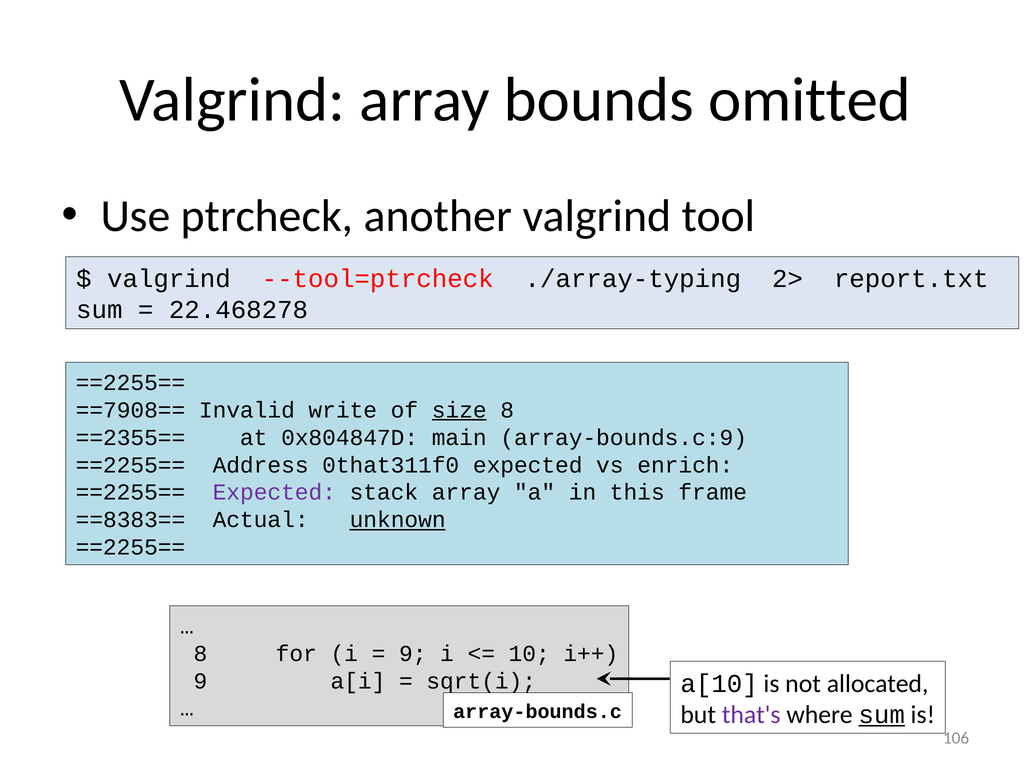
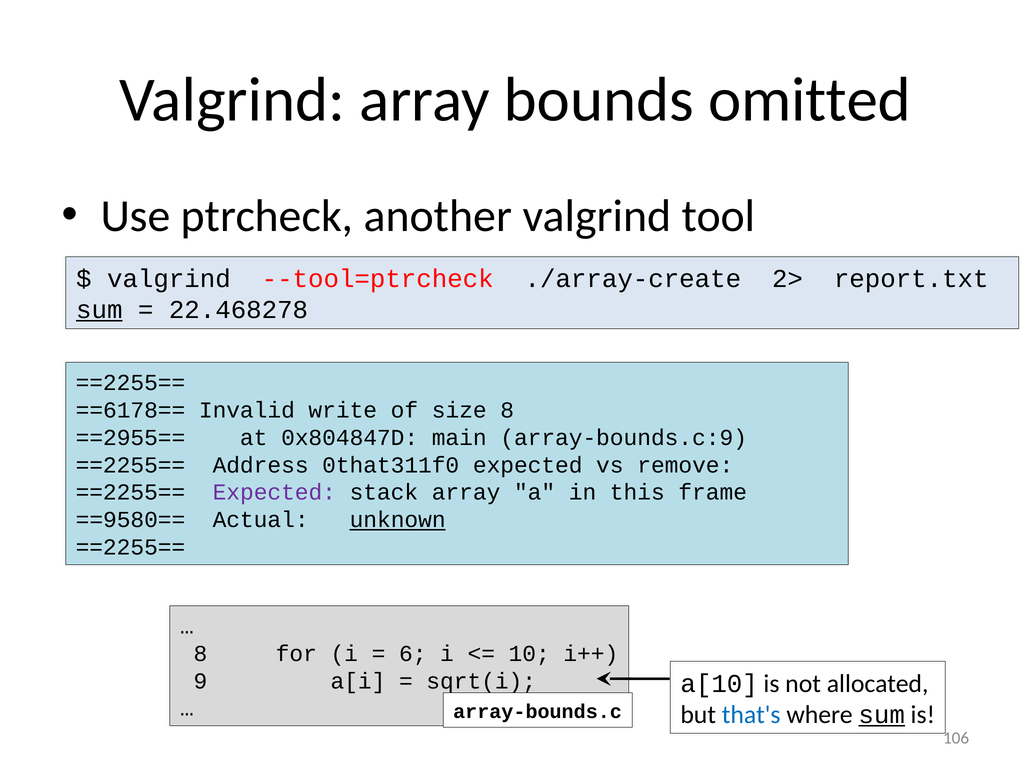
./array-typing: ./array-typing -> ./array-create (633, 279)
sum underline: none -> present (99, 310)
==7908==: ==7908== -> ==6178== (130, 410)
size underline: present -> none (459, 410)
==2355==: ==2355== -> ==2955== (130, 438)
enrich: enrich -> remove (685, 465)
==8383==: ==8383== -> ==9580== (130, 520)
9: 9 -> 6 (413, 654)
that's colour: purple -> blue (751, 715)
